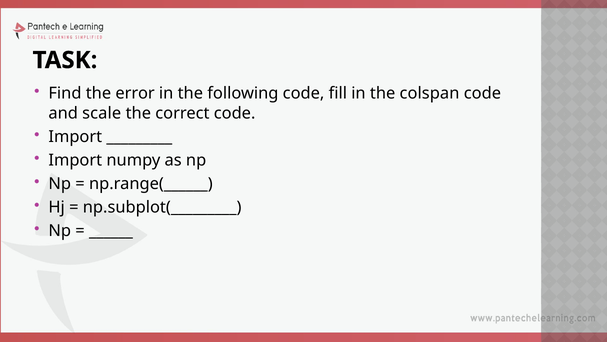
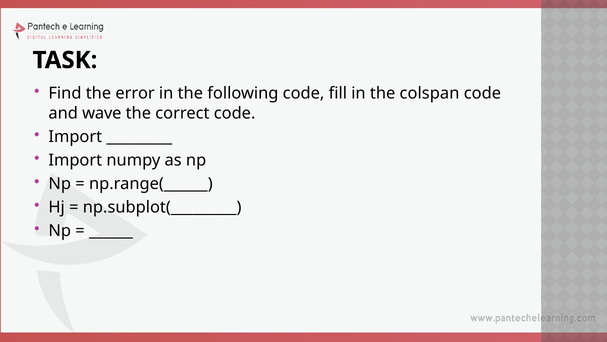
scale: scale -> wave (102, 113)
